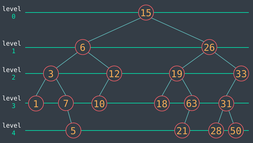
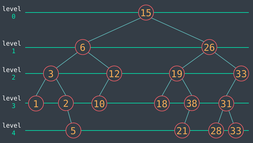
1 7: 7 -> 2 (66, 103)
63: 63 -> 38 (192, 103)
21 50: 50 -> 33 (236, 130)
